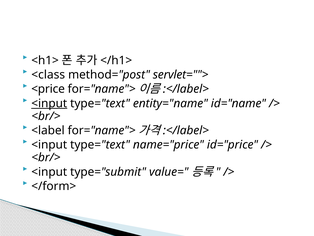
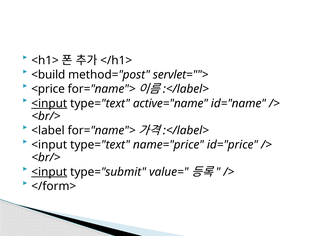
<class: <class -> <build (48, 75)
entity="name: entity="name -> active="name (170, 103)
<input underline: none -> present (49, 172)
